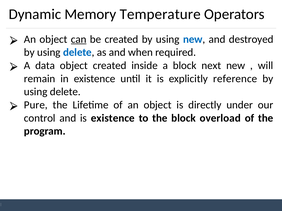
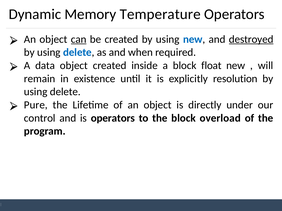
destroyed underline: none -> present (251, 39)
next: next -> float (211, 66)
reference: reference -> resolution (235, 79)
is existence: existence -> operators (113, 118)
